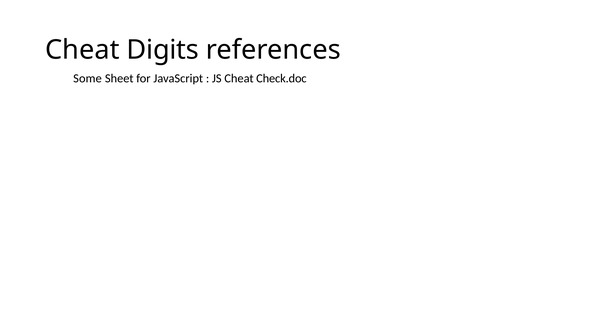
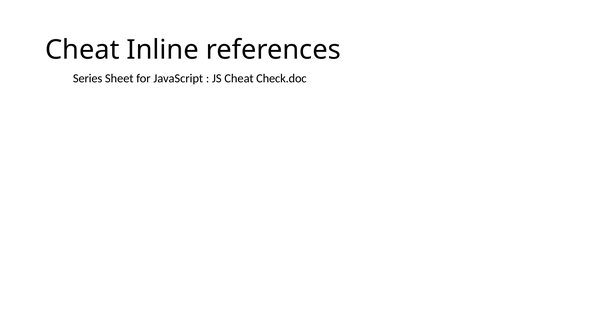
Digits: Digits -> Inline (163, 50)
Some: Some -> Series (88, 78)
